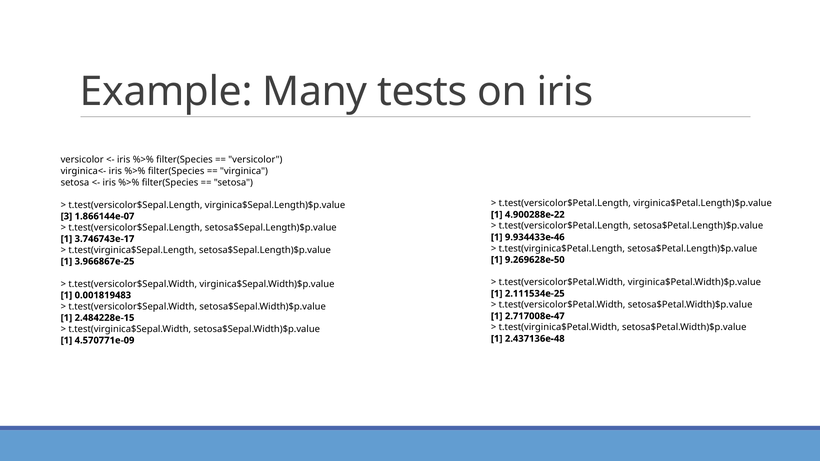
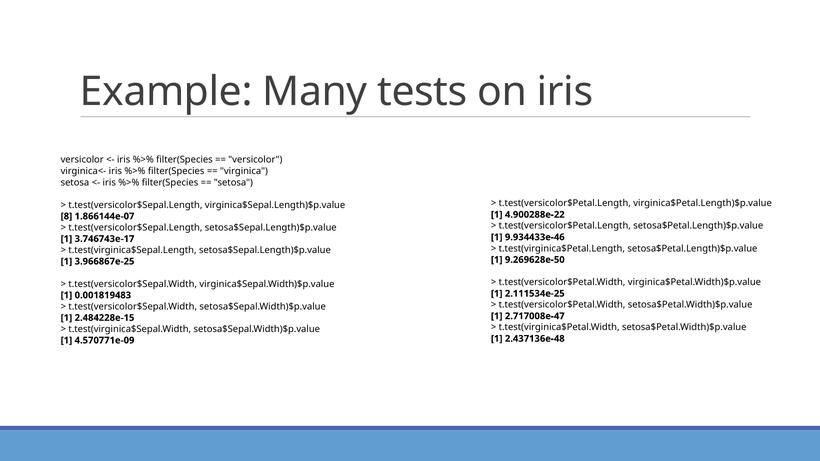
3: 3 -> 8 (66, 216)
